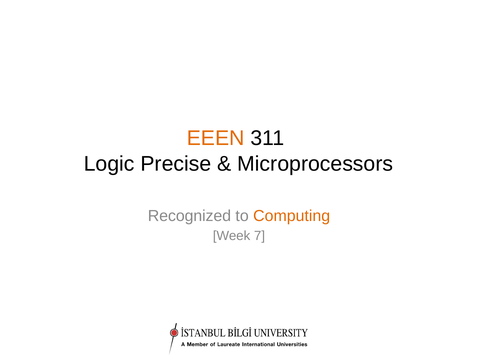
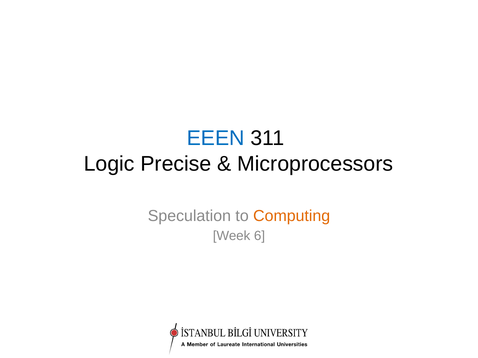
EEEN colour: orange -> blue (216, 139)
Recognized: Recognized -> Speculation (189, 216)
7: 7 -> 6 (260, 236)
